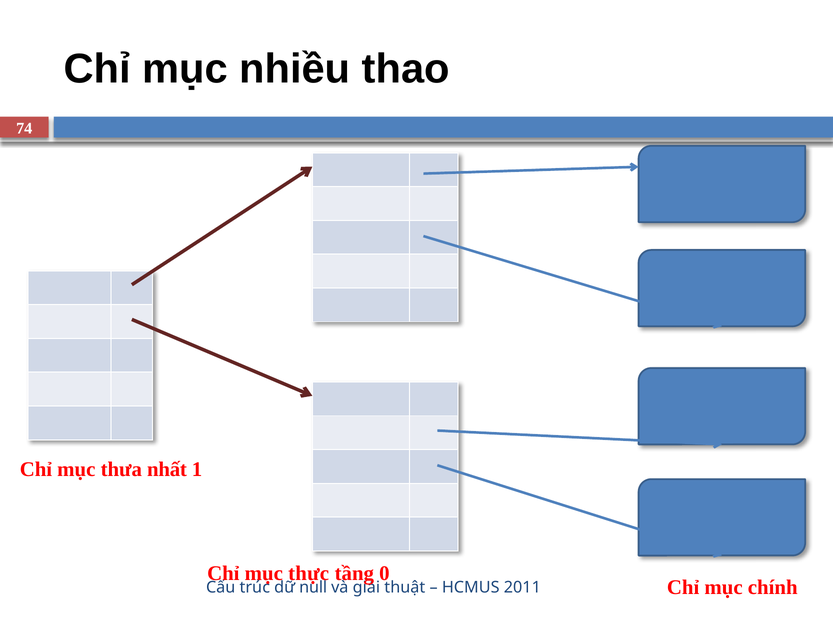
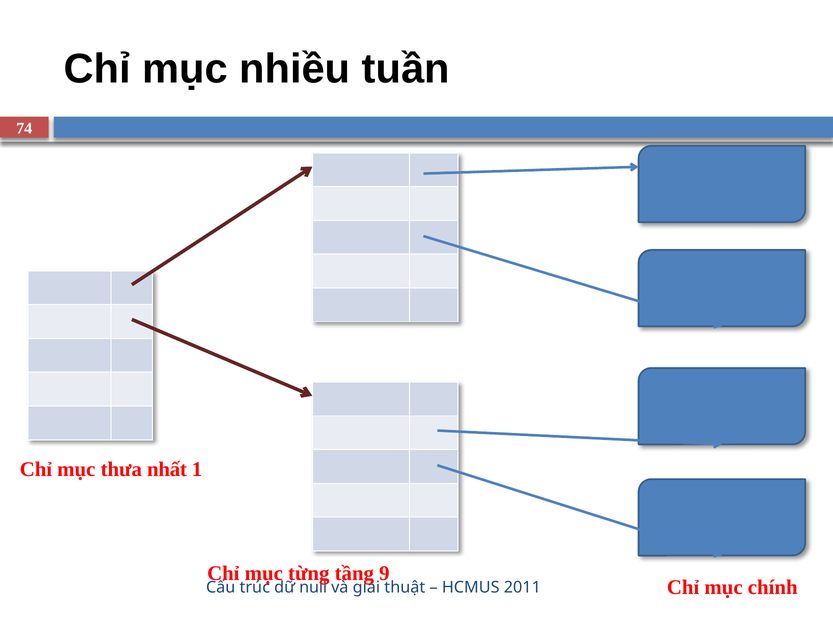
thao: thao -> tuần (406, 69)
thực: thực -> từng (309, 573)
0: 0 -> 9 (384, 573)
